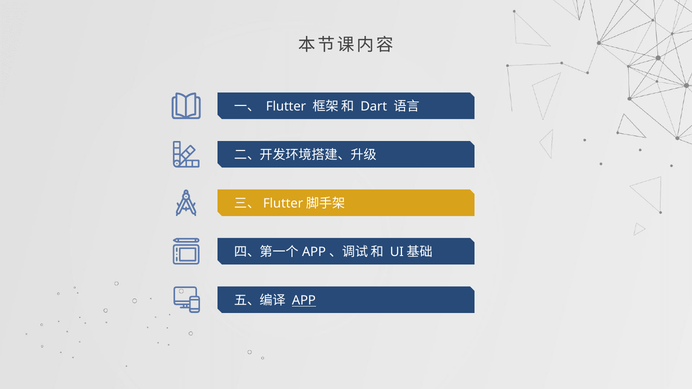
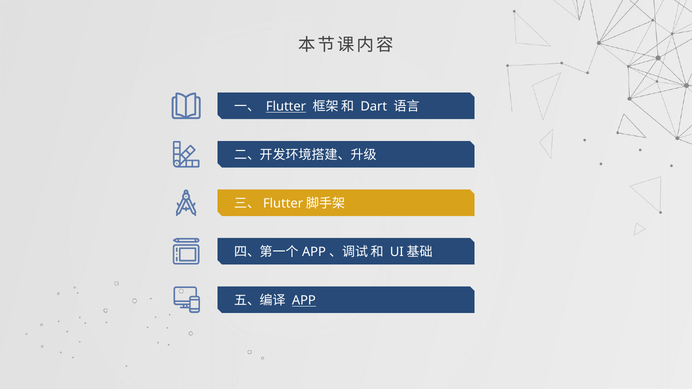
Flutter underline: none -> present (286, 107)
